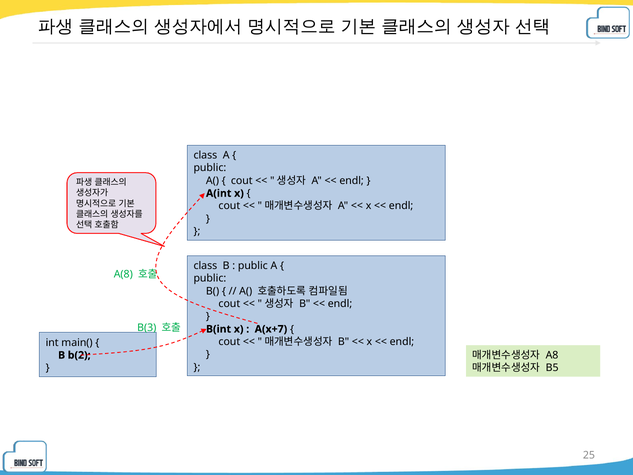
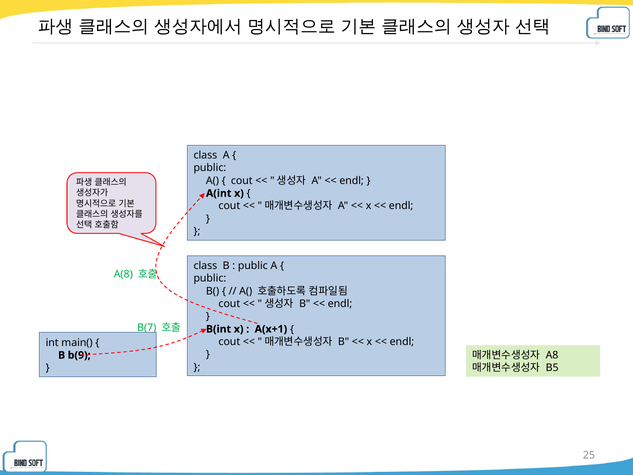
B(3: B(3 -> B(7 (147, 327)
A(x+7: A(x+7 -> A(x+1 (271, 329)
b(2: b(2 -> b(9 (79, 355)
